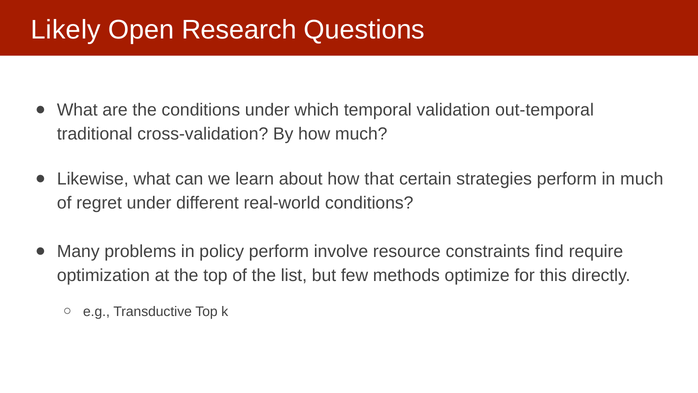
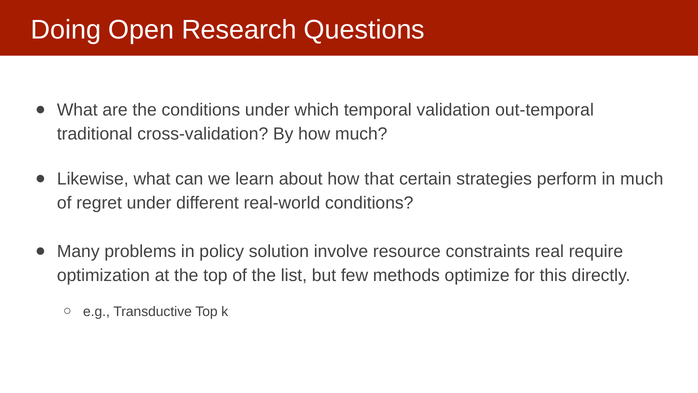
Likely: Likely -> Doing (66, 30)
policy perform: perform -> solution (279, 251)
find: find -> real (549, 251)
